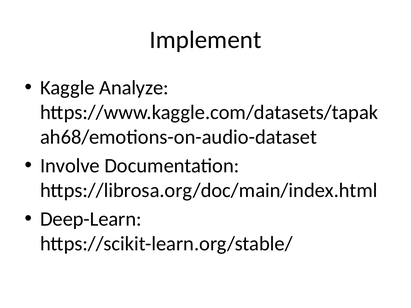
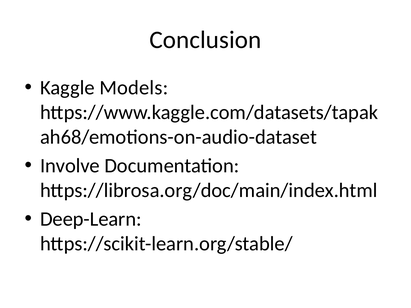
Implement: Implement -> Conclusion (205, 40)
Analyze: Analyze -> Models (134, 88)
